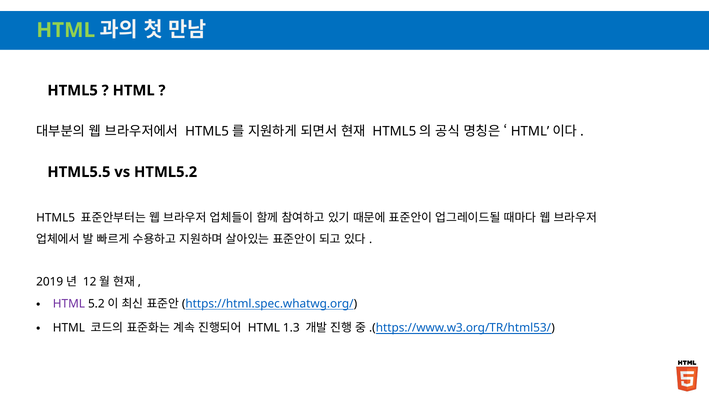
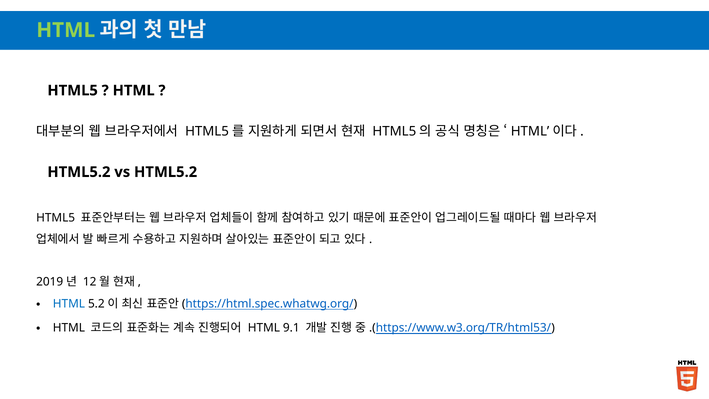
HTML5.5: HTML5.5 -> HTML5.2 (79, 172)
HTML colour: purple -> blue (69, 304)
1.3: 1.3 -> 9.1 (291, 328)
